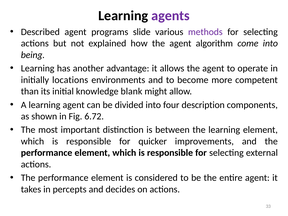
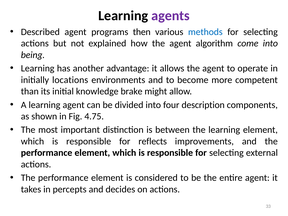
slide: slide -> then (142, 32)
methods colour: purple -> blue (205, 32)
blank: blank -> brake (132, 91)
6.72: 6.72 -> 4.75 (94, 116)
quicker: quicker -> reflects (153, 141)
